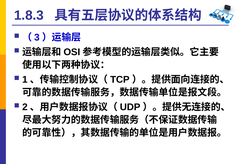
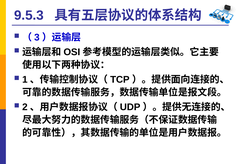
1.8.3: 1.8.3 -> 9.5.3 (29, 15)
